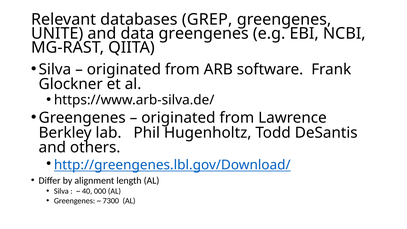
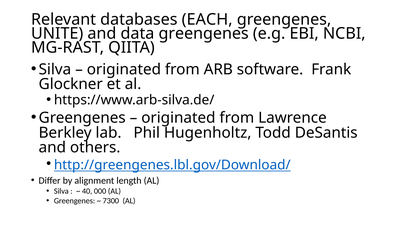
GREP: GREP -> EACH (207, 20)
